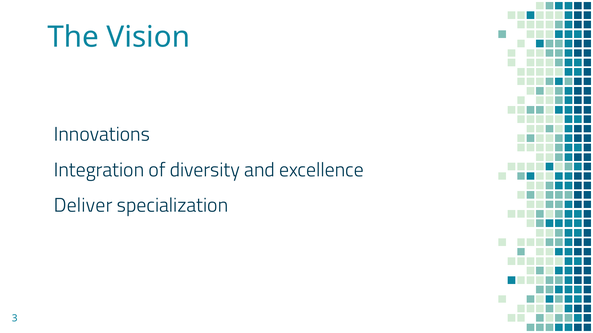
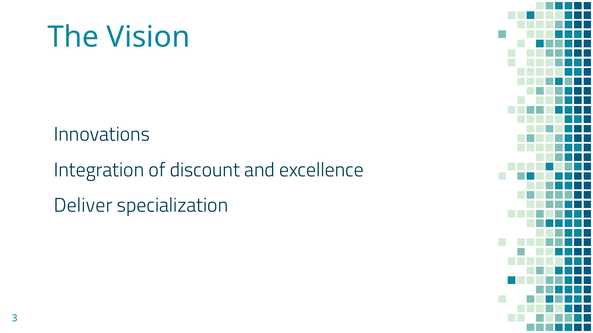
diversity: diversity -> discount (205, 170)
